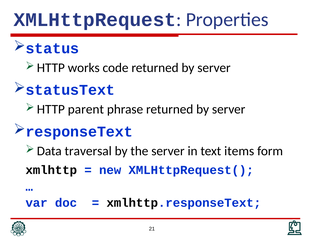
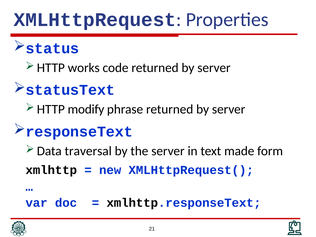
parent: parent -> modify (86, 109)
items: items -> made (239, 151)
